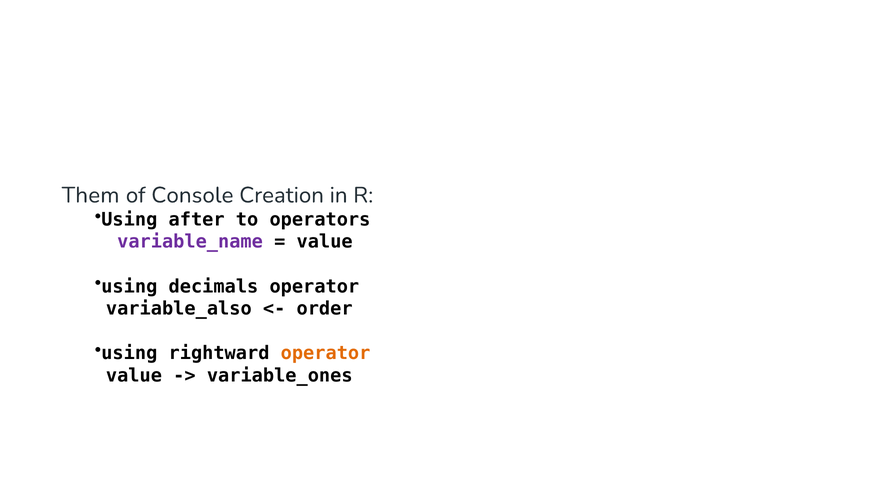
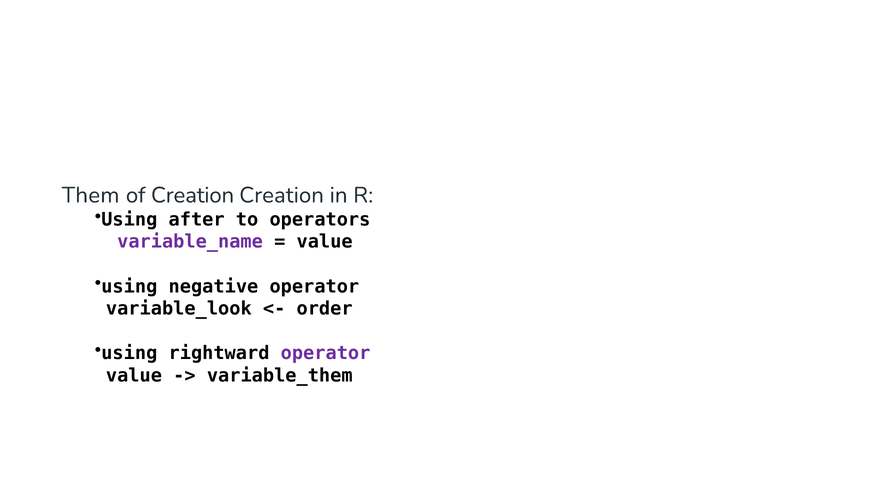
of Console: Console -> Creation (193, 195)
decimals: decimals -> negative (213, 286)
variable_also: variable_also -> variable_look (179, 309)
operator colour: orange -> purple (326, 353)
variable_ones: variable_ones -> variable_them (280, 375)
